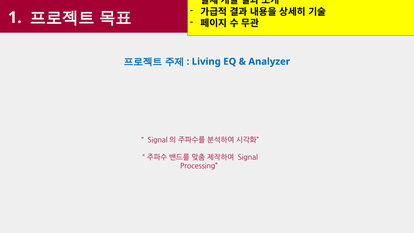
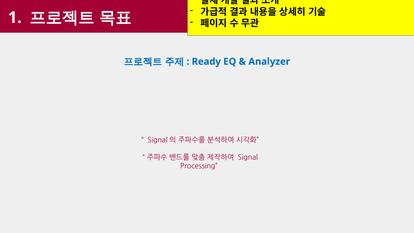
Living: Living -> Ready (206, 62)
